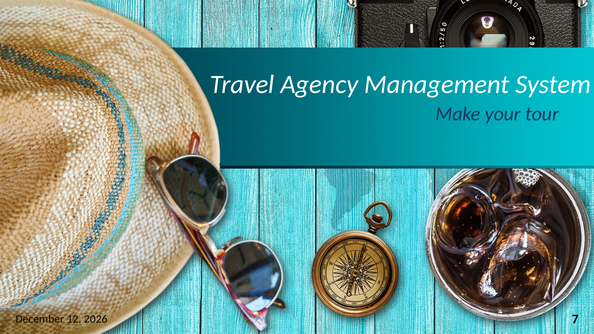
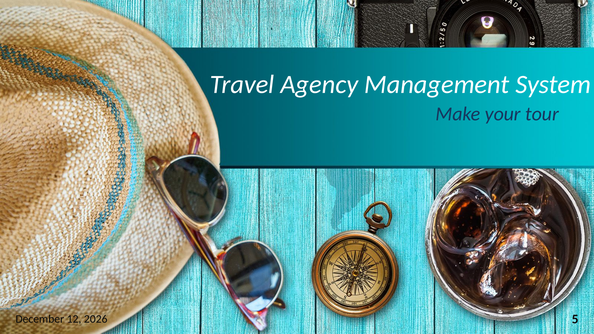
7: 7 -> 5 (575, 319)
